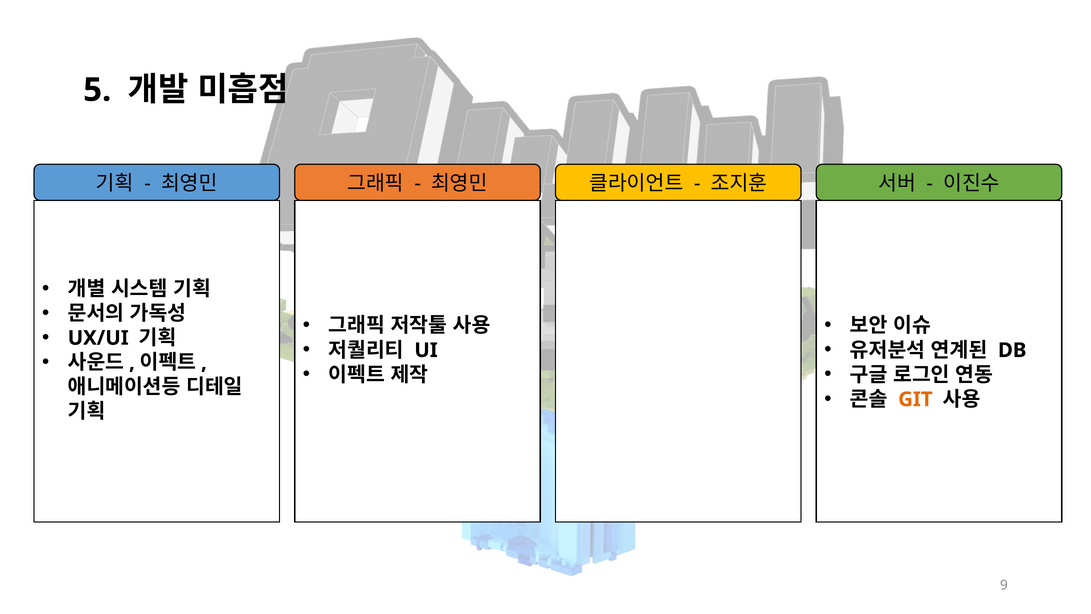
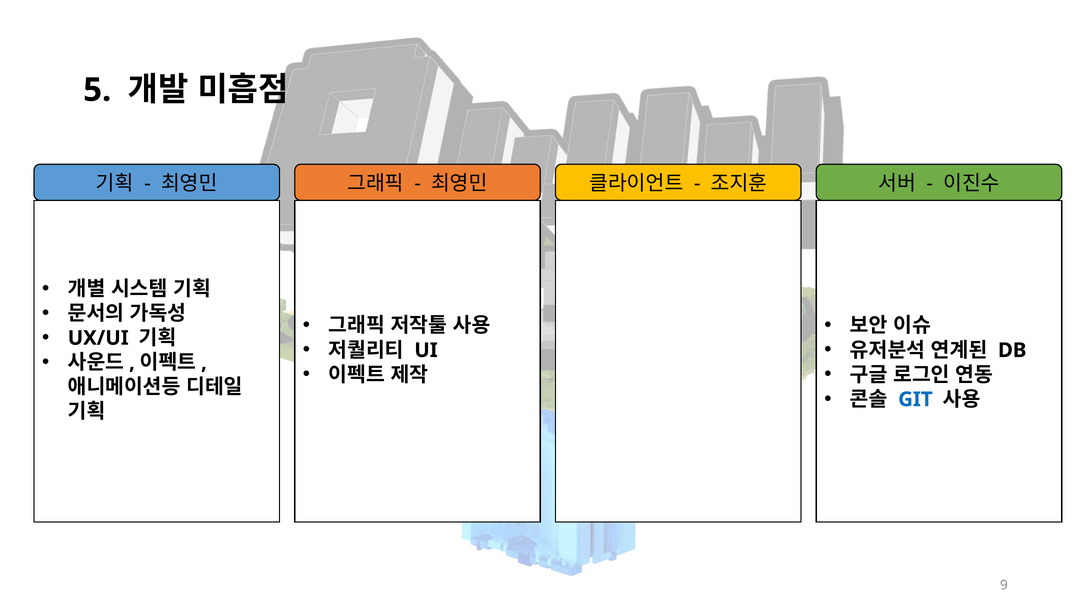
GIT colour: orange -> blue (915, 399)
